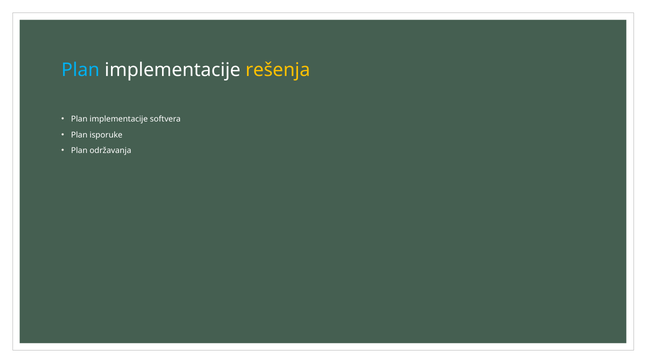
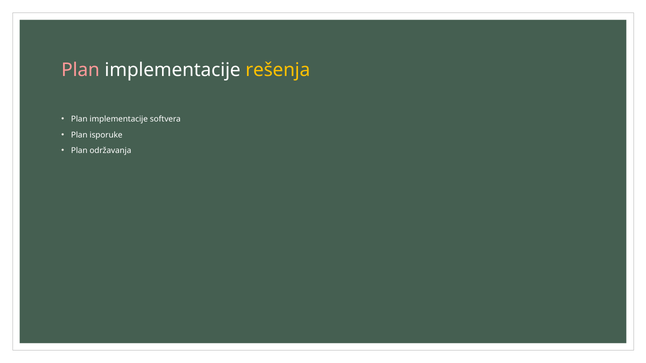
Plan colour: light blue -> pink (81, 70)
